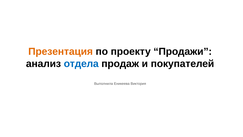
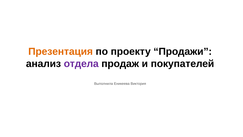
отдела colour: blue -> purple (81, 64)
